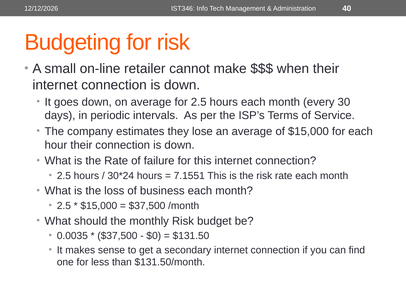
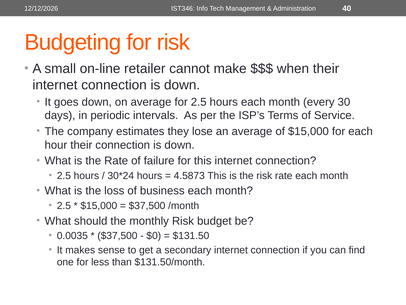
7.1551: 7.1551 -> 4.5873 (189, 175)
